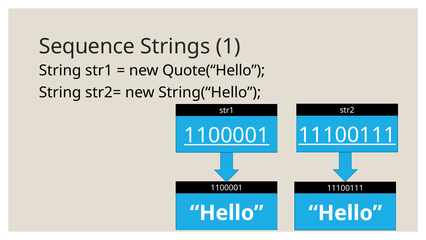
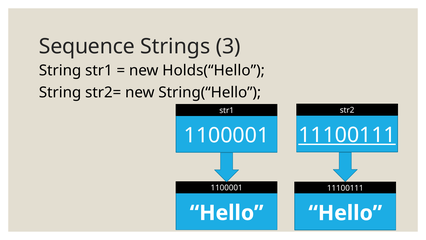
1: 1 -> 3 (228, 46)
Quote(“Hello: Quote(“Hello -> Holds(“Hello (214, 70)
1100001 underline: present -> none (227, 135)
